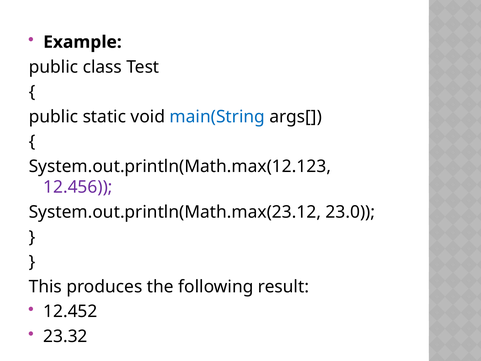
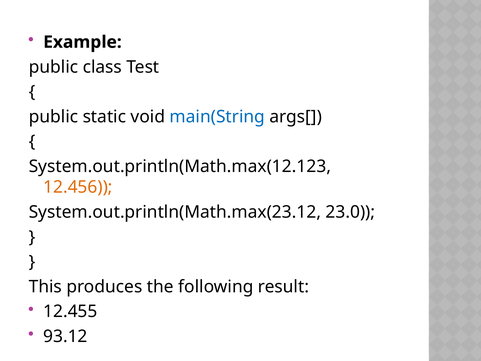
12.456 colour: purple -> orange (78, 187)
12.452: 12.452 -> 12.455 (70, 311)
23.32: 23.32 -> 93.12 (65, 336)
